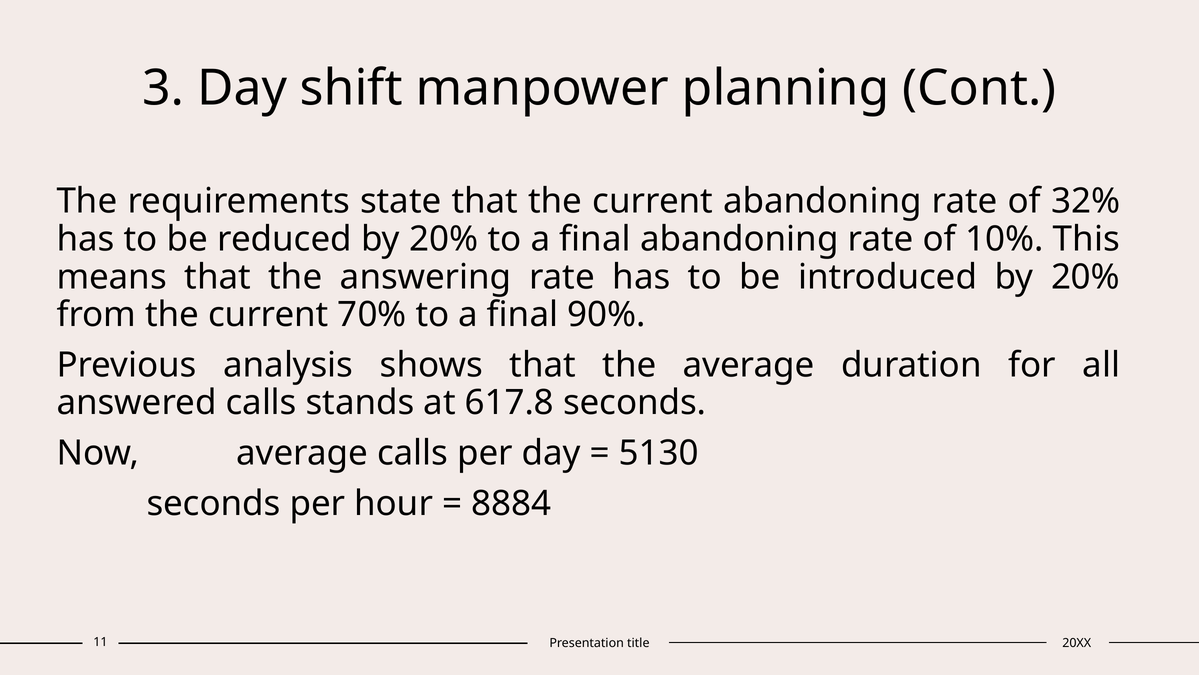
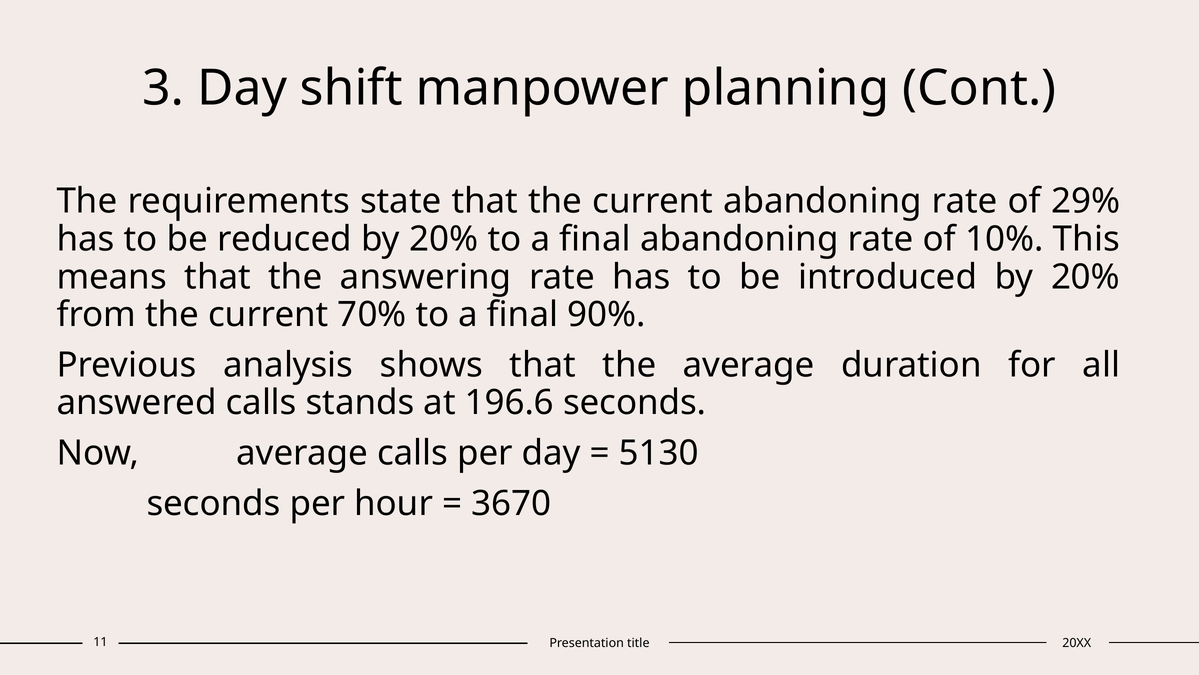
32%: 32% -> 29% (1086, 201)
617.8: 617.8 -> 196.6 (509, 403)
8884: 8884 -> 3670 (511, 503)
